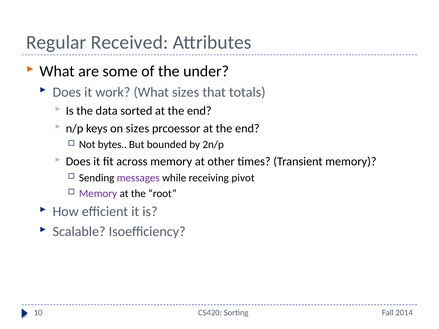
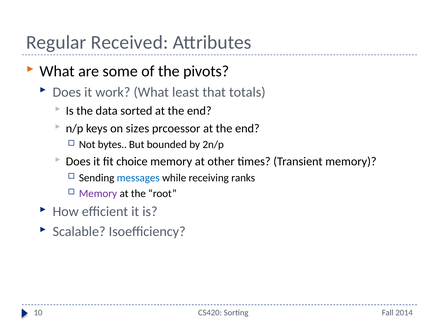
under: under -> pivots (206, 71)
What sizes: sizes -> least (186, 92)
across: across -> choice (132, 162)
messages colour: purple -> blue (138, 178)
pivot: pivot -> ranks (243, 178)
